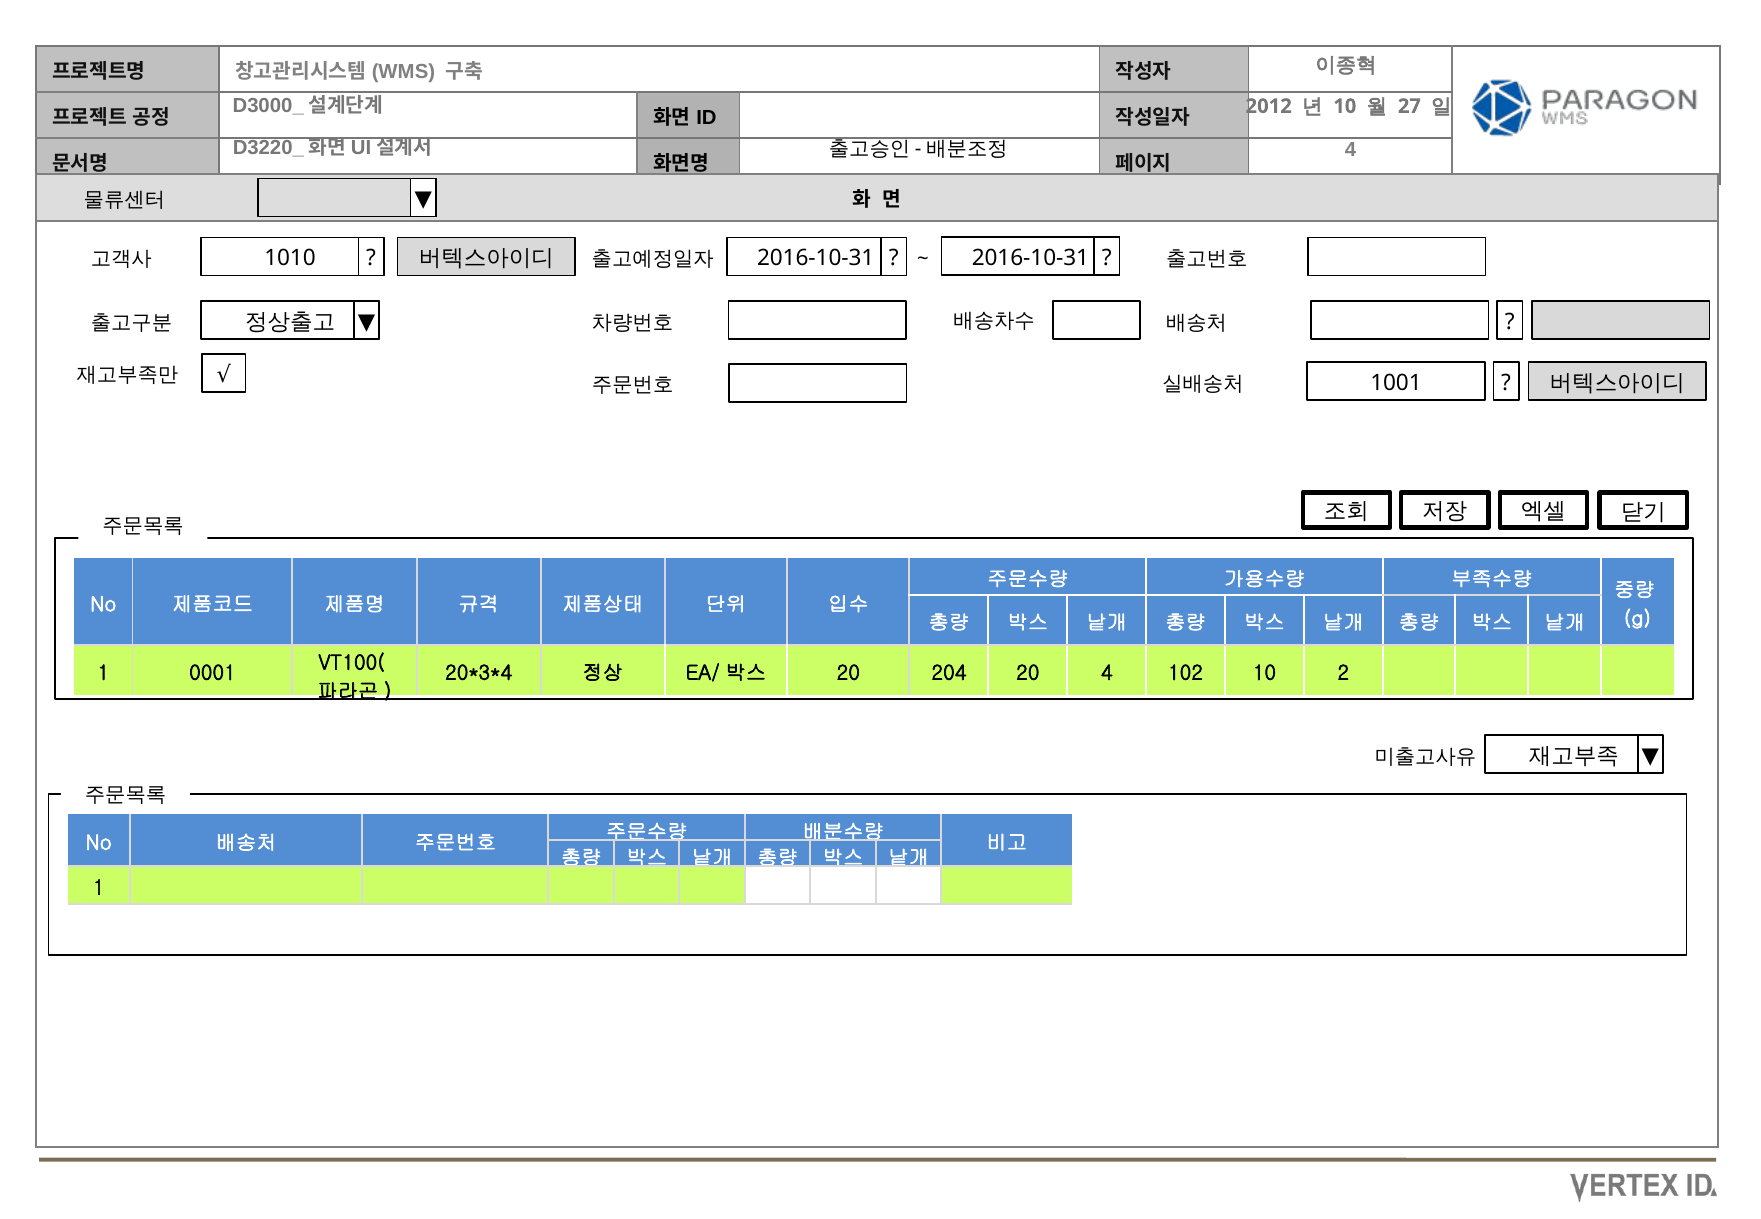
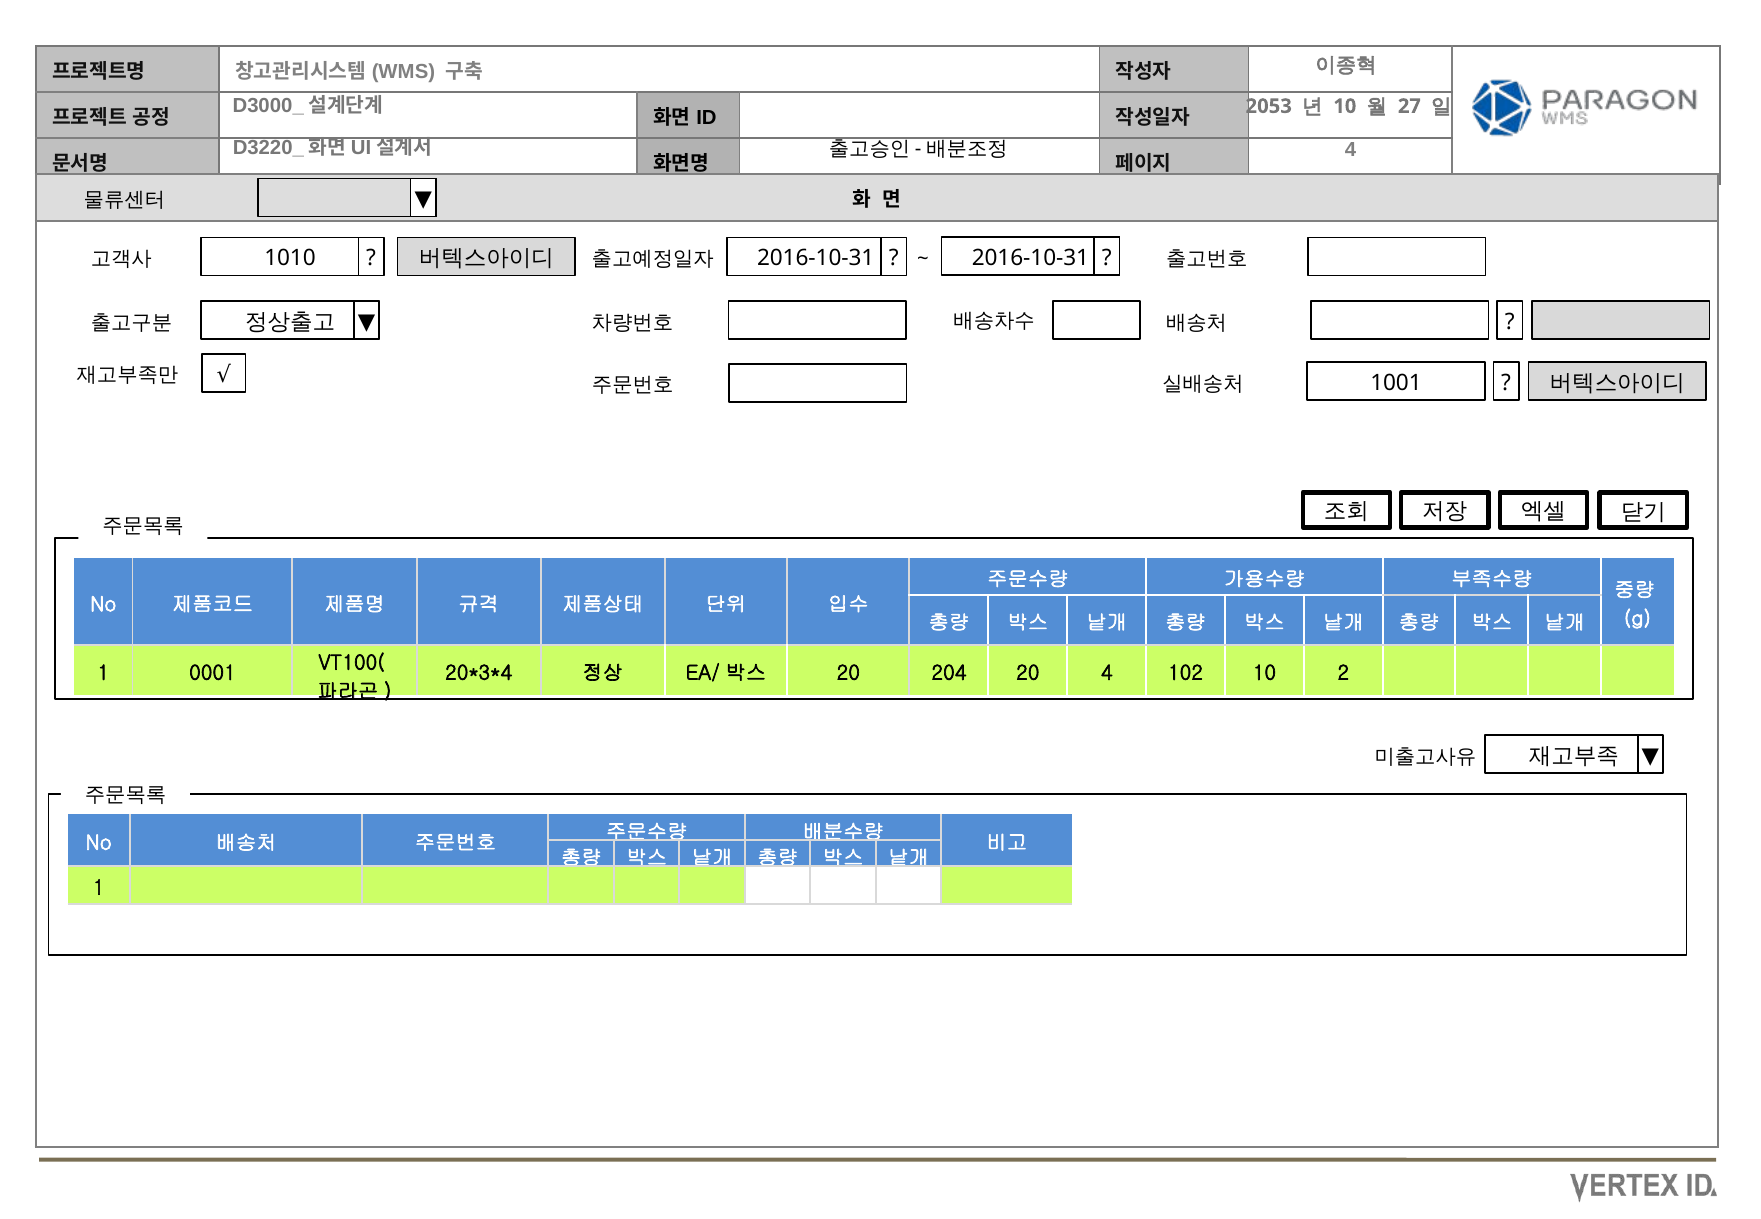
2012: 2012 -> 2053 (1269, 106)
